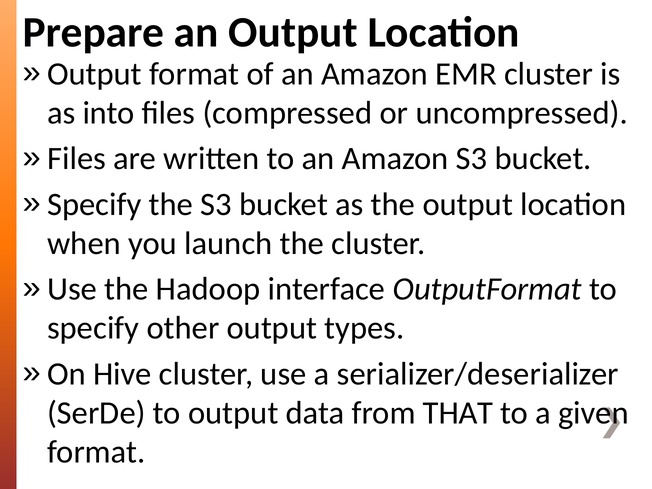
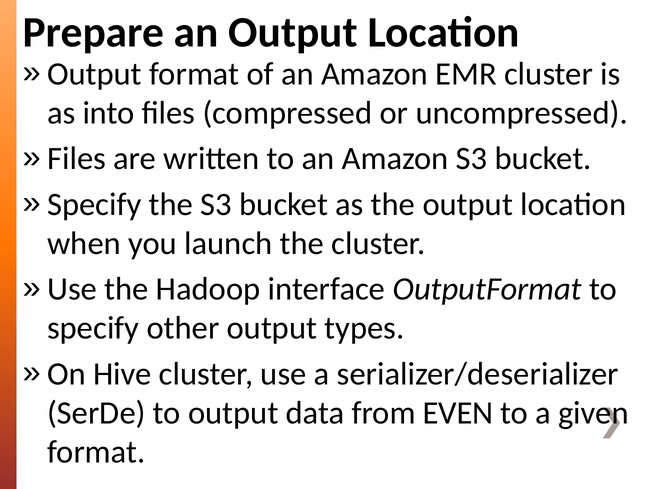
THAT: THAT -> EVEN (458, 413)
